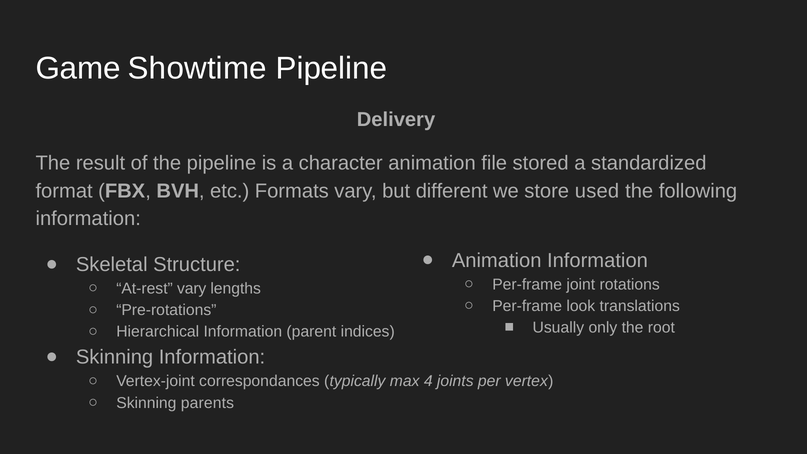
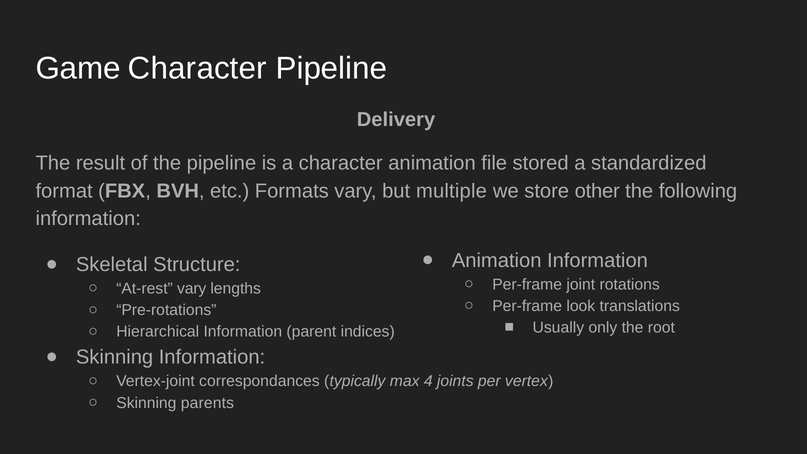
Game Showtime: Showtime -> Character (197, 68)
different: different -> multiple (451, 191)
used: used -> other (597, 191)
